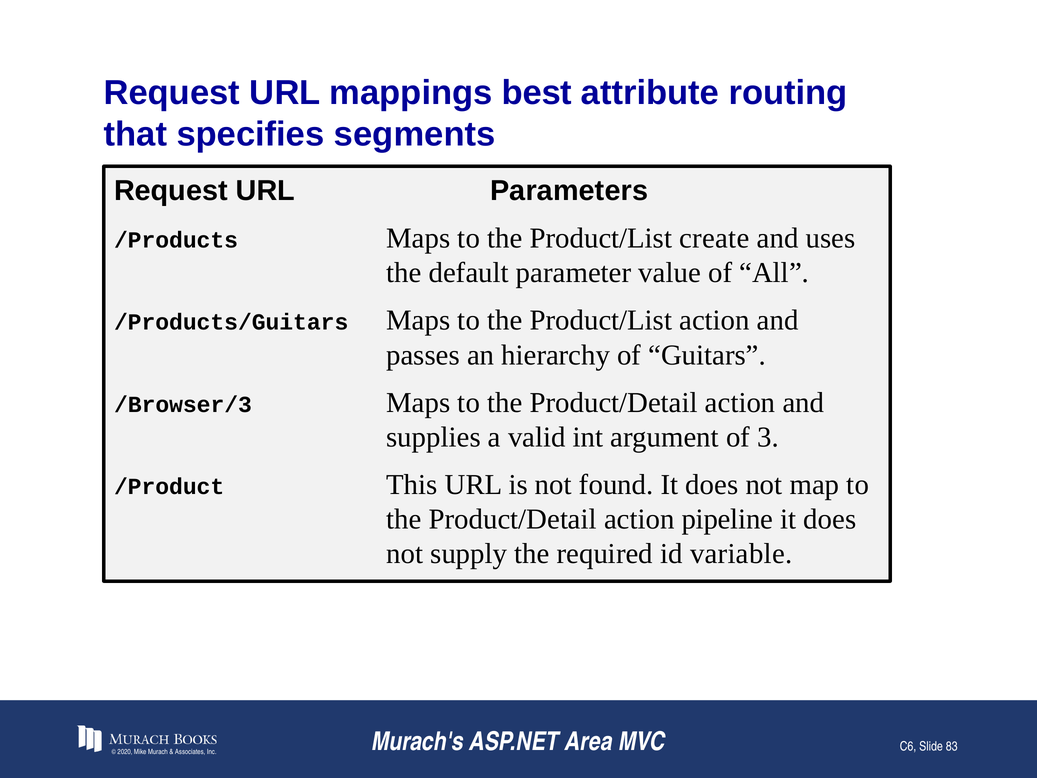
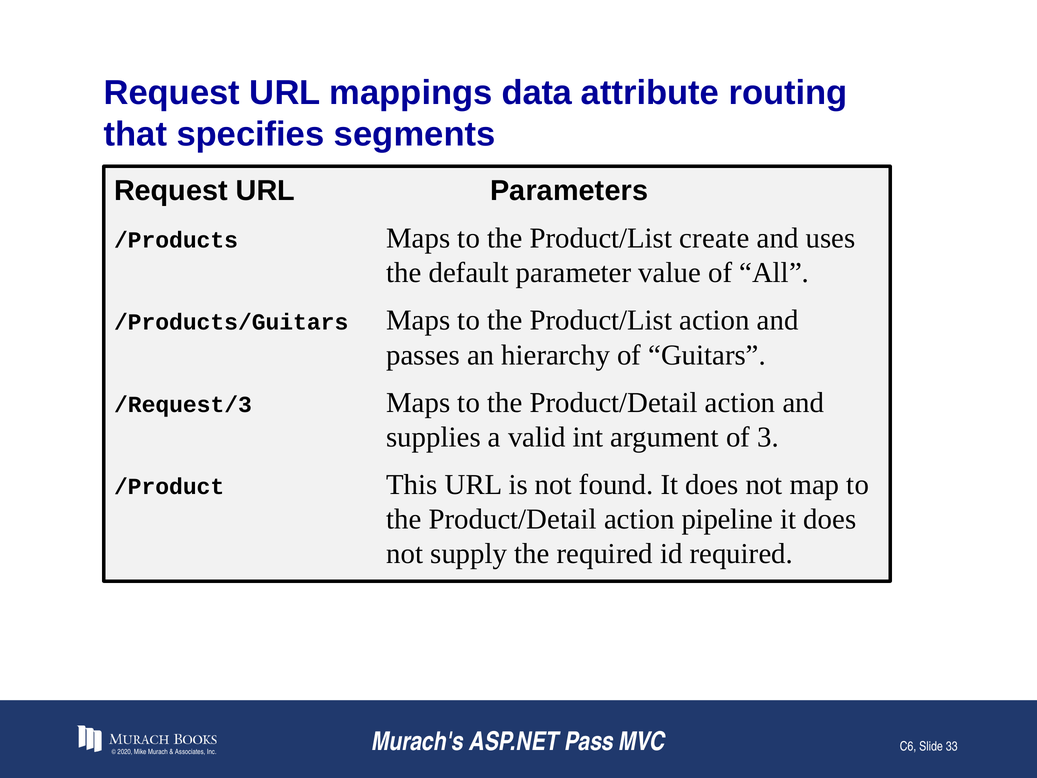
best: best -> data (537, 93)
/Browser/3: /Browser/3 -> /Request/3 (183, 404)
id variable: variable -> required (741, 554)
Area: Area -> Pass (589, 742)
83: 83 -> 33 (952, 746)
